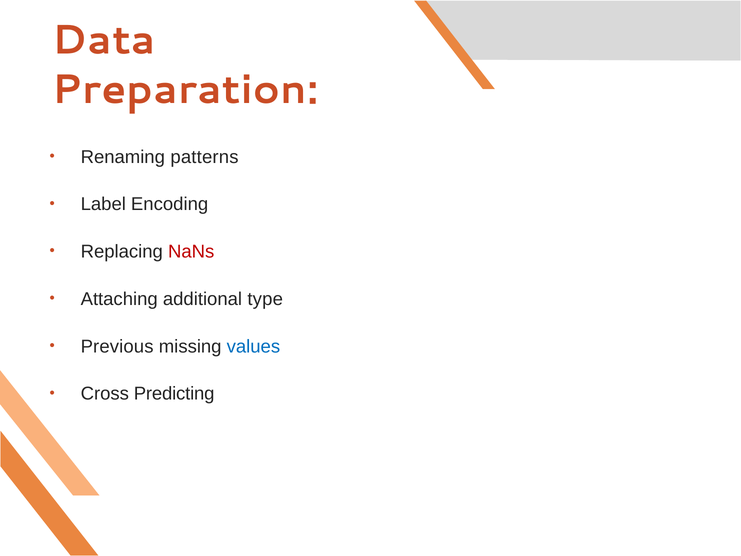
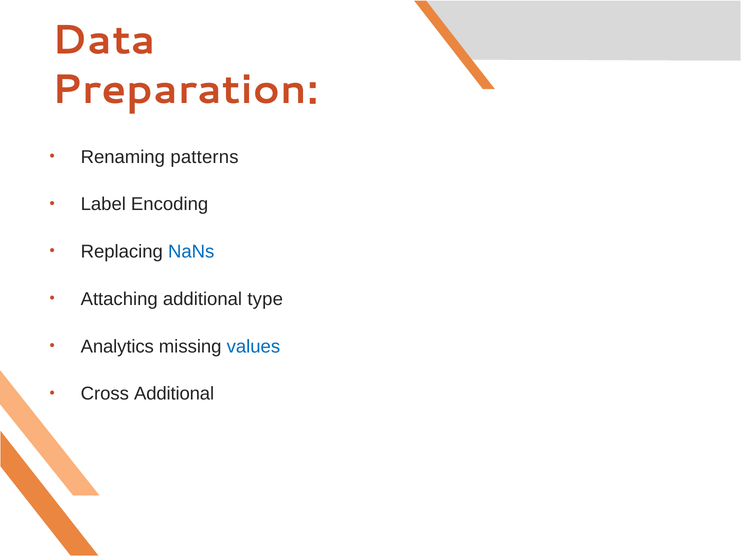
NaNs colour: red -> blue (191, 252)
Previous: Previous -> Analytics (117, 346)
Cross Predicting: Predicting -> Additional (174, 394)
